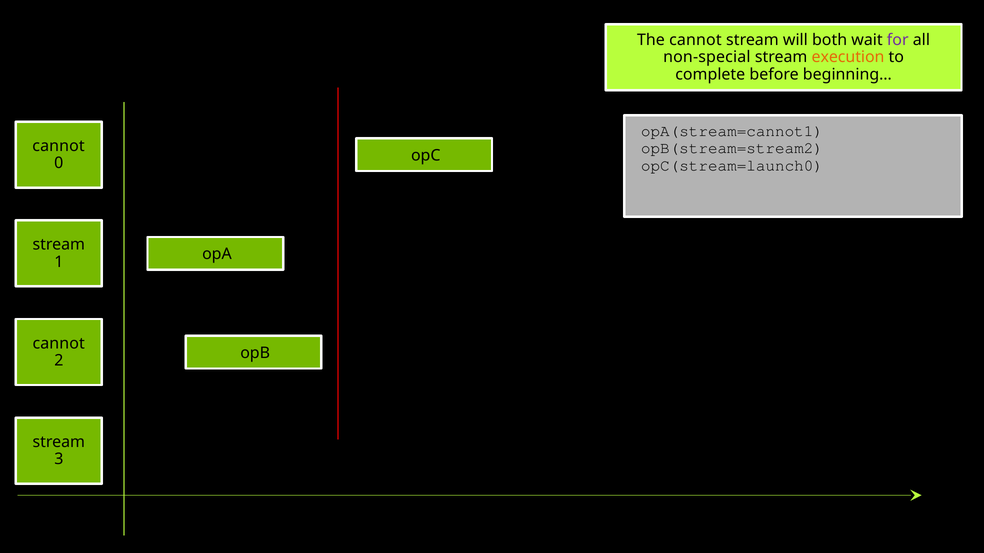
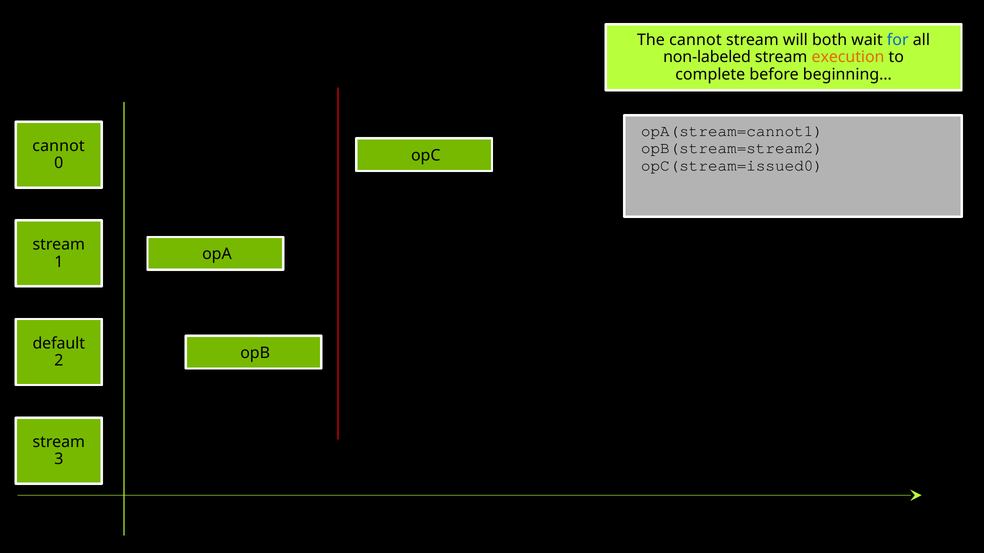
for colour: purple -> blue (898, 40)
non-special: non-special -> non-labeled (707, 57)
opC(stream=launch0: opC(stream=launch0 -> opC(stream=issued0 (732, 166)
cannot: cannot -> default (59, 344)
